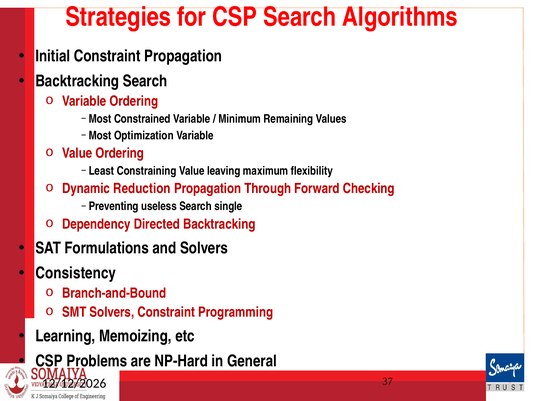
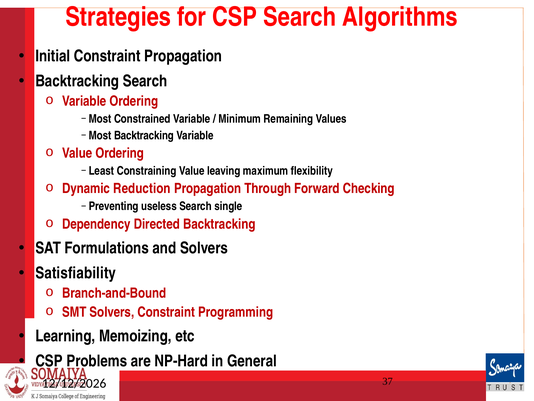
Optimization: Optimization -> Backtracking (144, 135)
Consistency: Consistency -> Satisfiability (76, 273)
